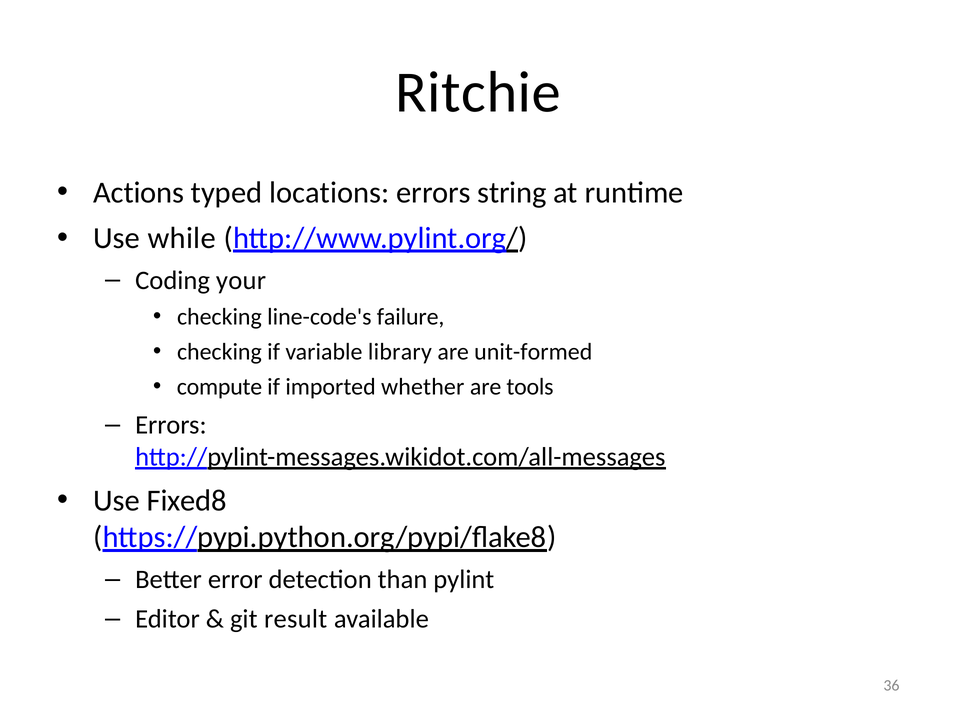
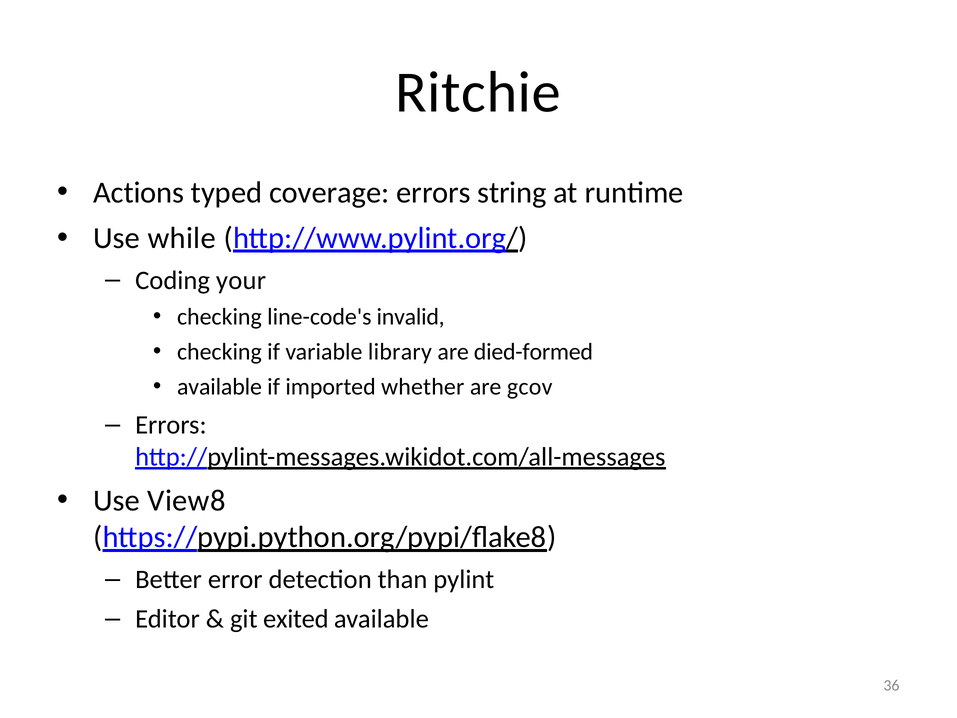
locations: locations -> coverage (329, 193)
failure: failure -> invalid (411, 317)
unit-formed: unit-formed -> died-formed (533, 352)
compute: compute -> available (219, 387)
tools: tools -> gcov (530, 387)
Fixed8: Fixed8 -> View8 (186, 500)
result: result -> exited (296, 619)
